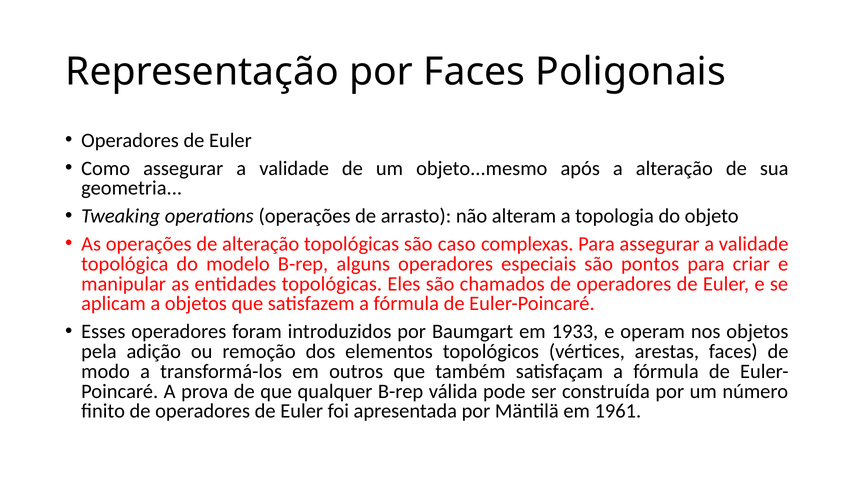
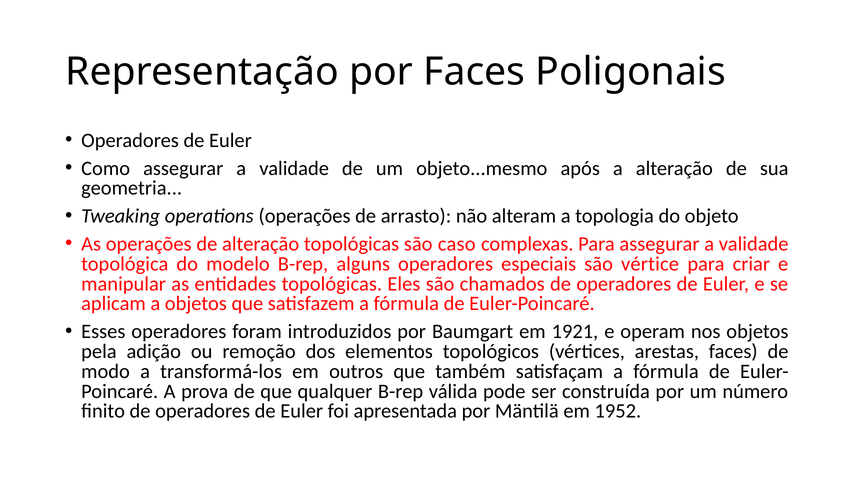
pontos: pontos -> vértice (650, 264)
1933: 1933 -> 1921 (575, 332)
1961: 1961 -> 1952 (618, 411)
